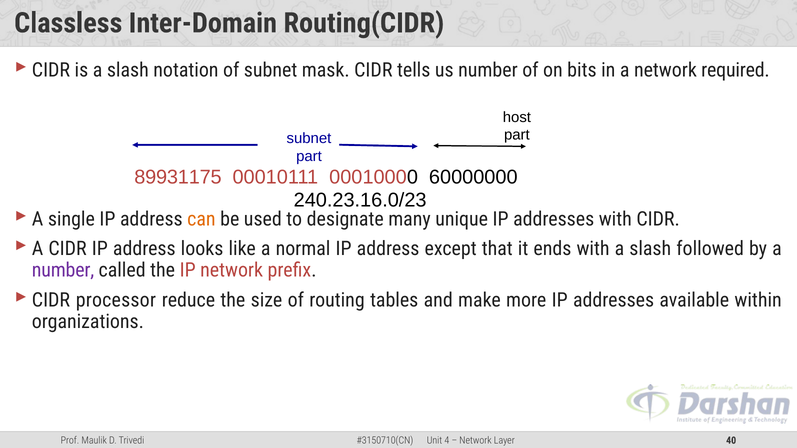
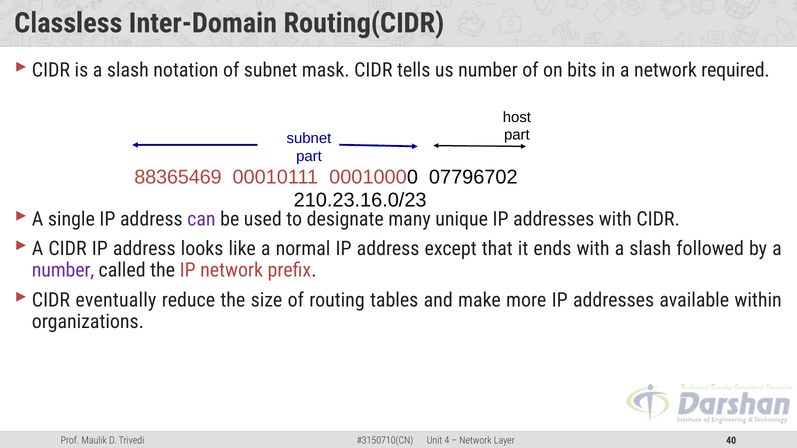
89931175: 89931175 -> 88365469 (178, 177)
60000000: 60000000 -> 07796702 (473, 177)
240.23.16.0/23: 240.23.16.0/23 -> 210.23.16.0/23 (360, 200)
can colour: orange -> purple (201, 219)
processor: processor -> eventually (116, 300)
